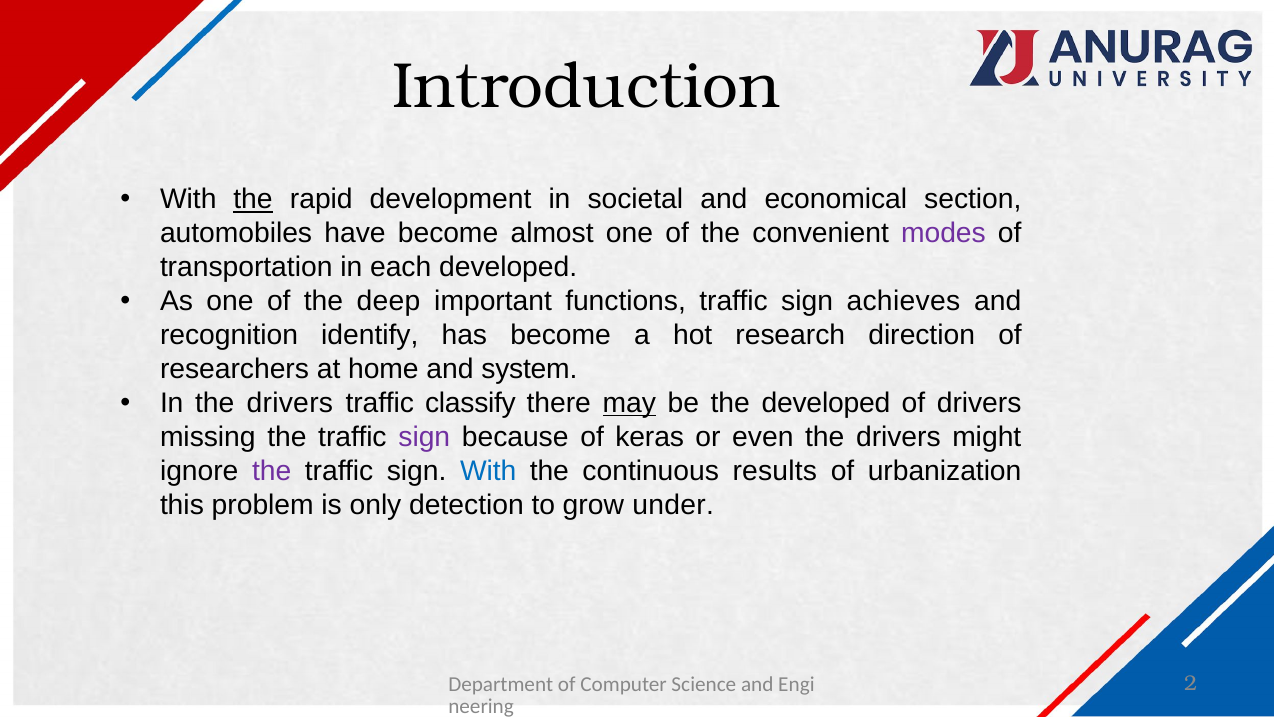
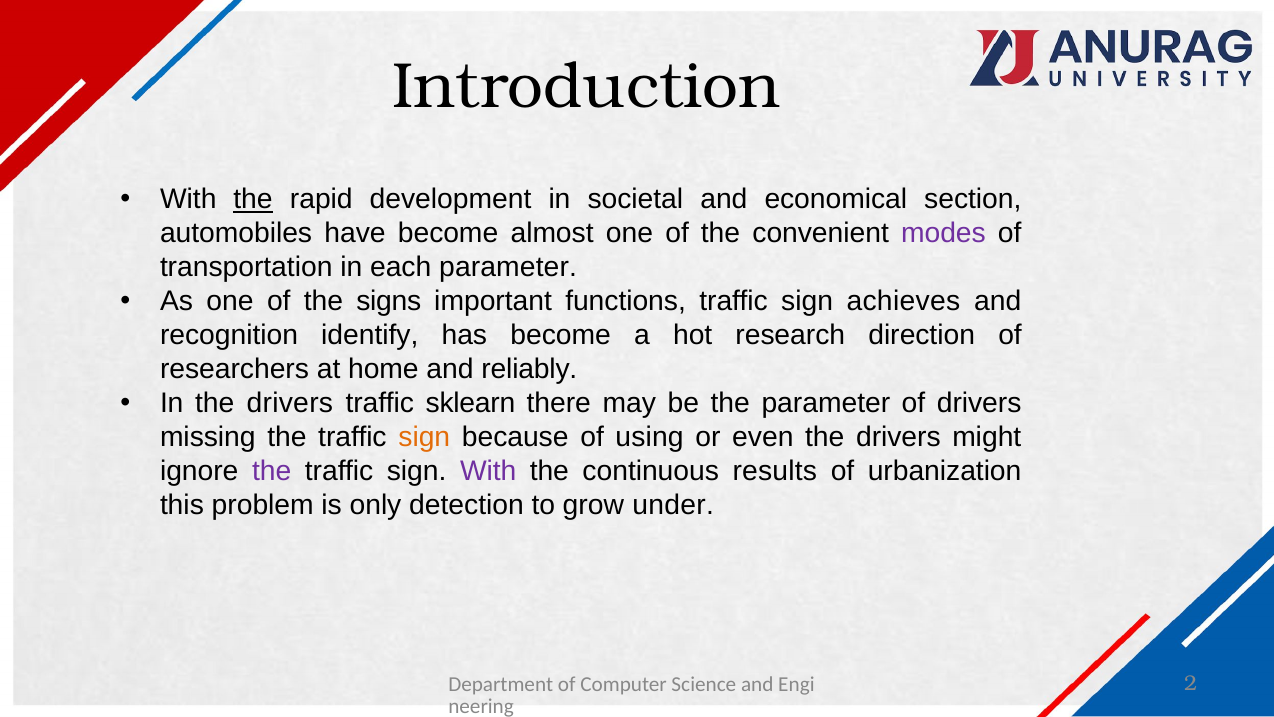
each developed: developed -> parameter (508, 267)
deep: deep -> signs (389, 301)
system: system -> reliably (529, 369)
classify: classify -> sklearn (470, 403)
may underline: present -> none (629, 403)
the developed: developed -> parameter (826, 403)
sign colour: purple -> orange (424, 437)
keras: keras -> using (650, 437)
With colour: blue -> purple (488, 471)
